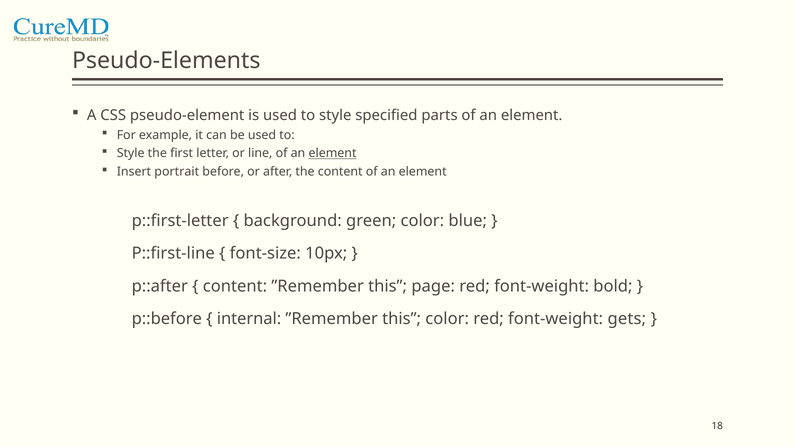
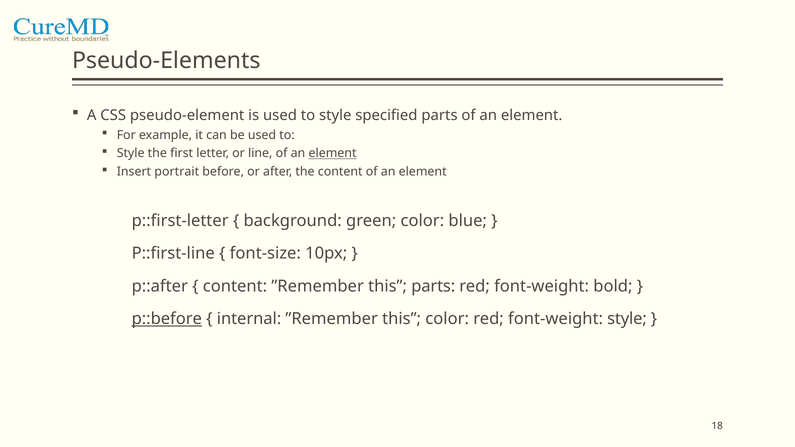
this page: page -> parts (433, 286)
p::before underline: none -> present (167, 319)
font-weight gets: gets -> style (627, 319)
